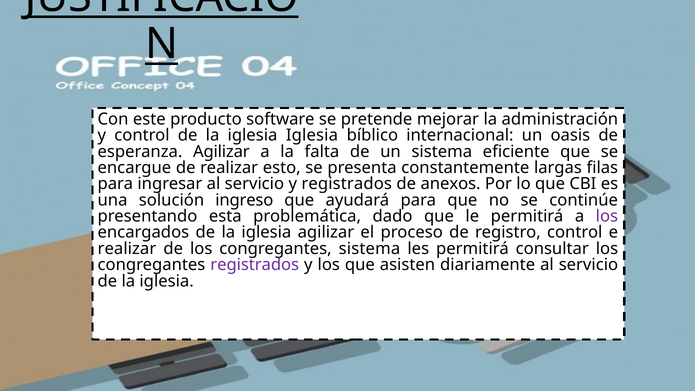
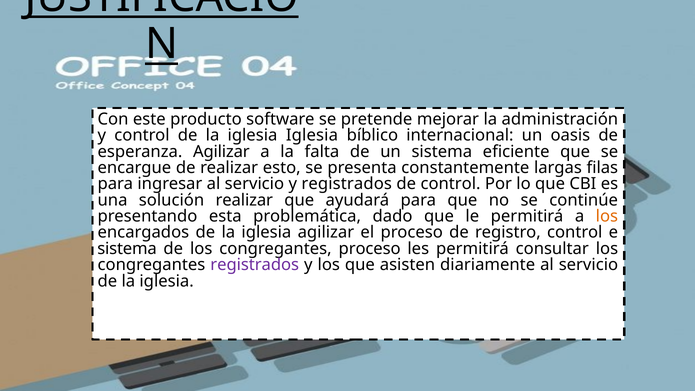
de anexos: anexos -> control (451, 184)
solución ingreso: ingreso -> realizar (244, 200)
los colour: purple -> orange (607, 216)
realizar: realizar -> sistema (127, 249)
congregantes sistema: sistema -> proceso (370, 249)
